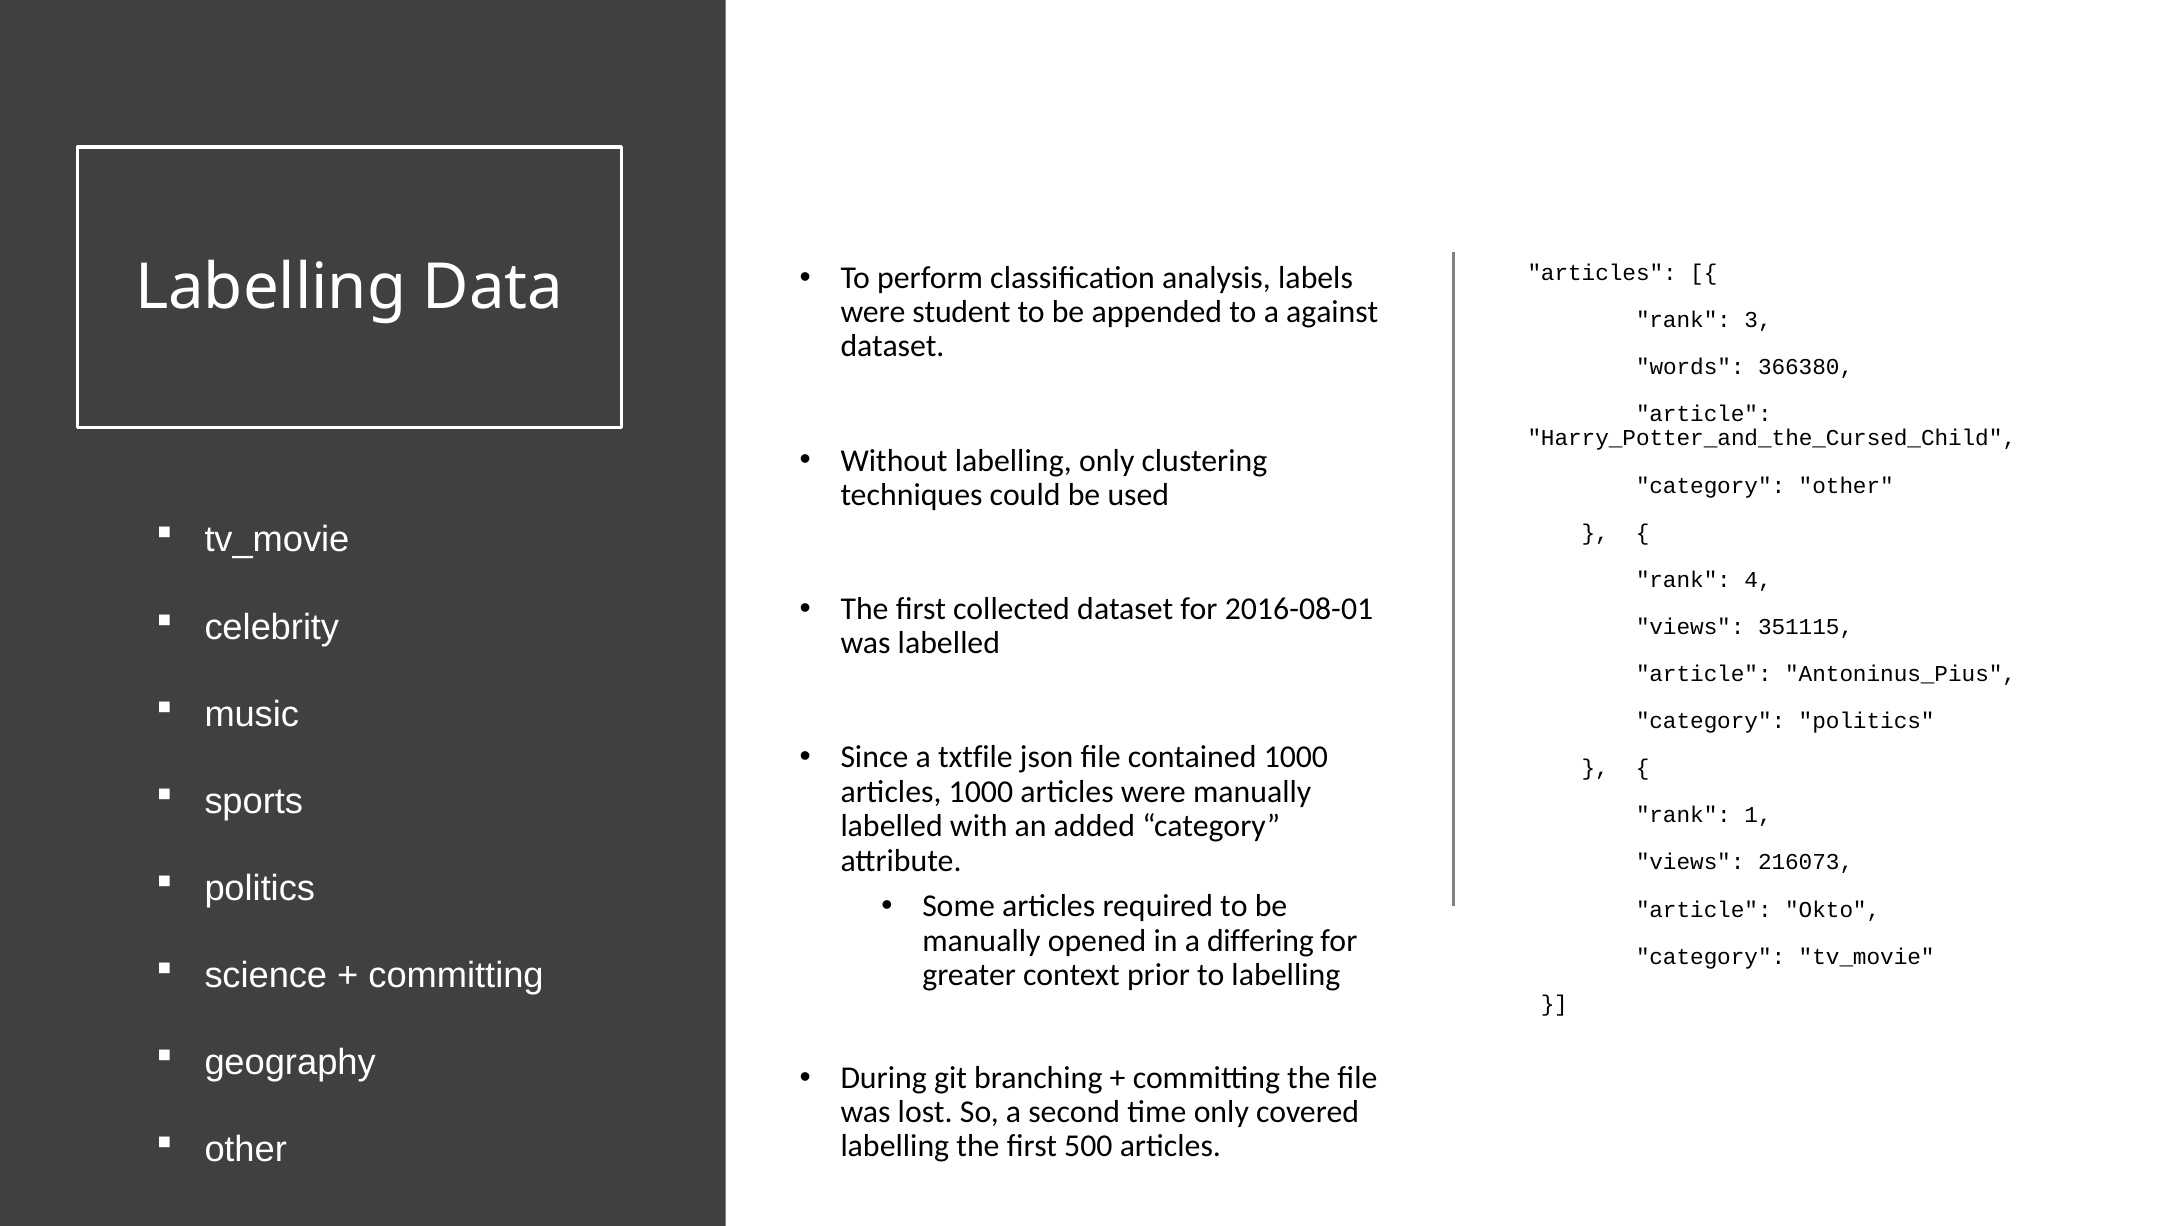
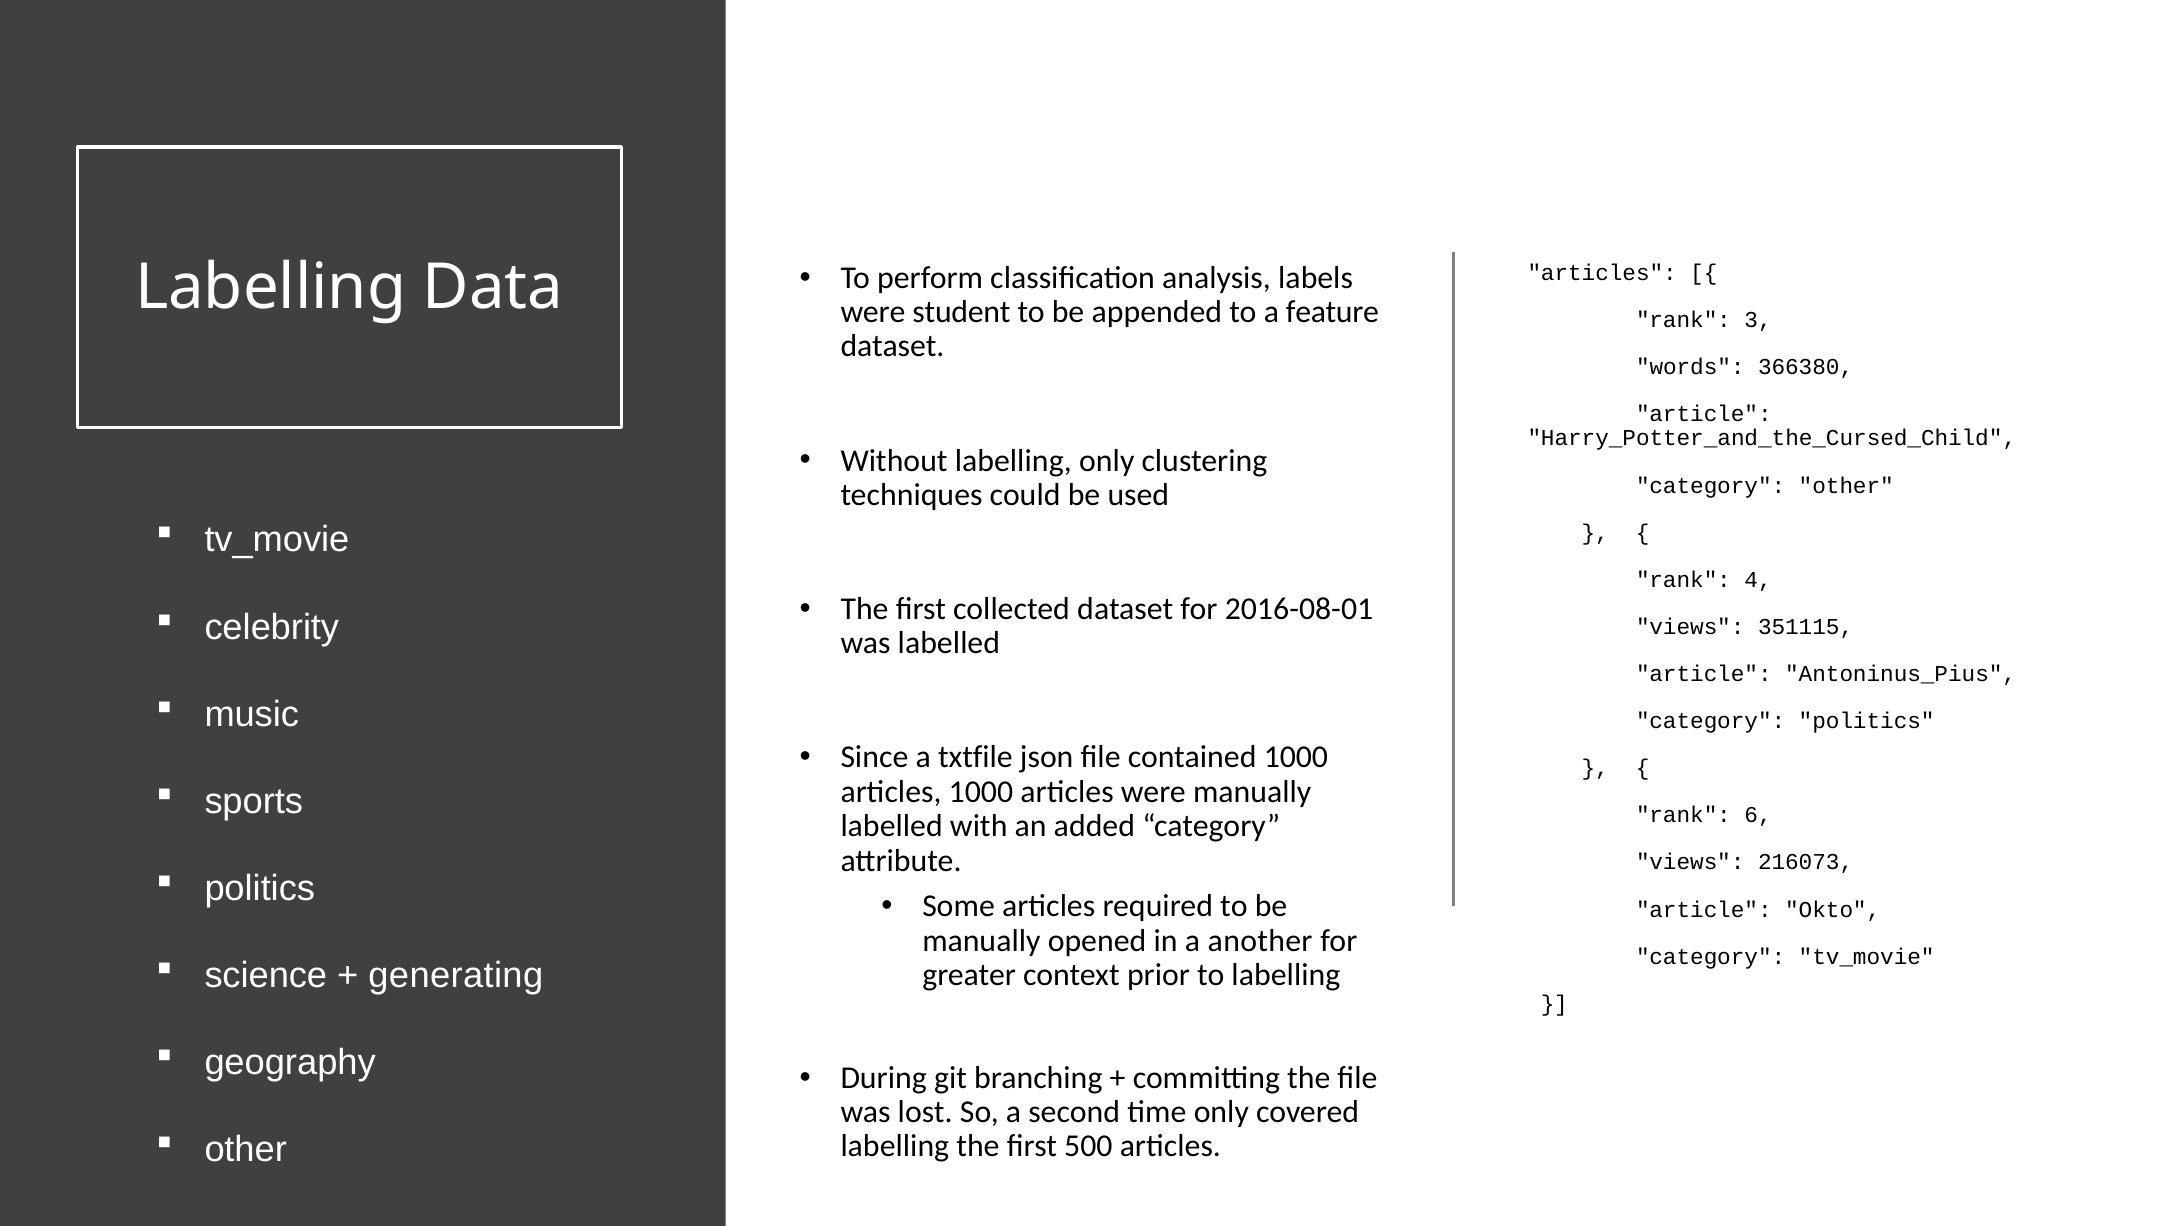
against: against -> feature (1332, 312)
1: 1 -> 6 (1758, 815)
differing: differing -> another (1260, 941)
committing: committing -> generating (456, 976)
